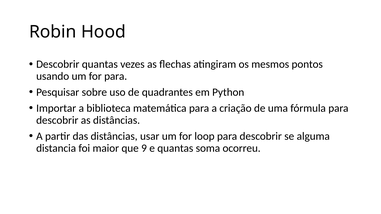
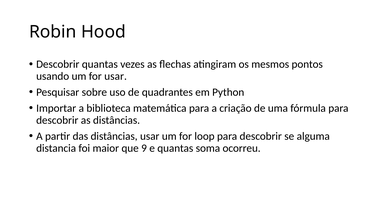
for para: para -> usar (116, 76)
